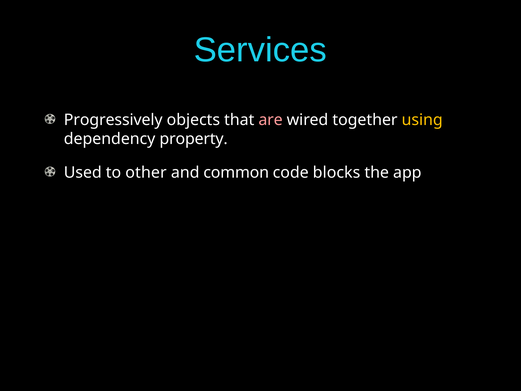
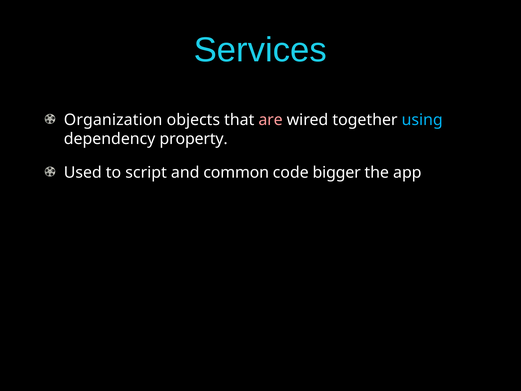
Progressively: Progressively -> Organization (113, 120)
using colour: yellow -> light blue (422, 120)
other: other -> script (146, 172)
blocks: blocks -> bigger (337, 172)
